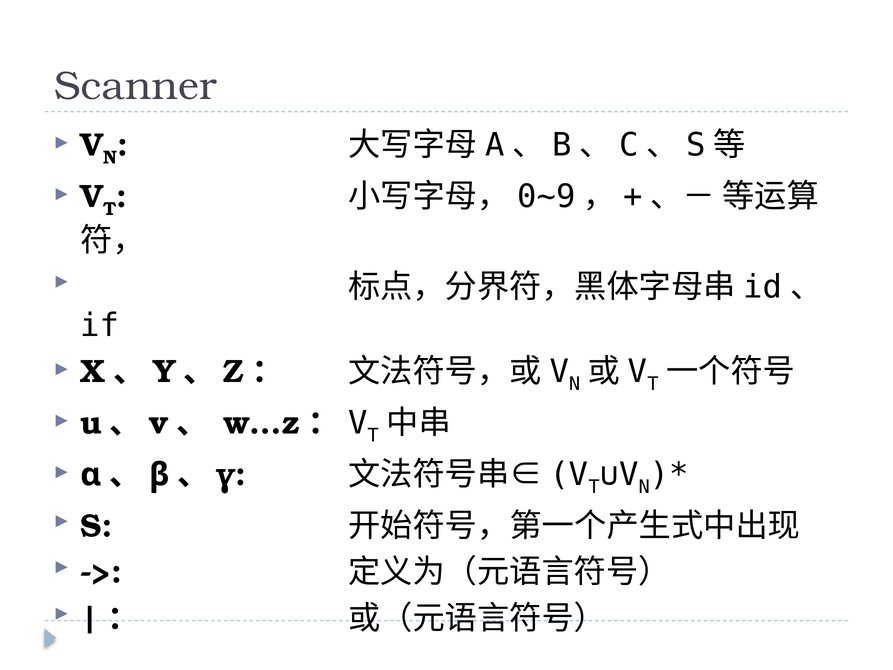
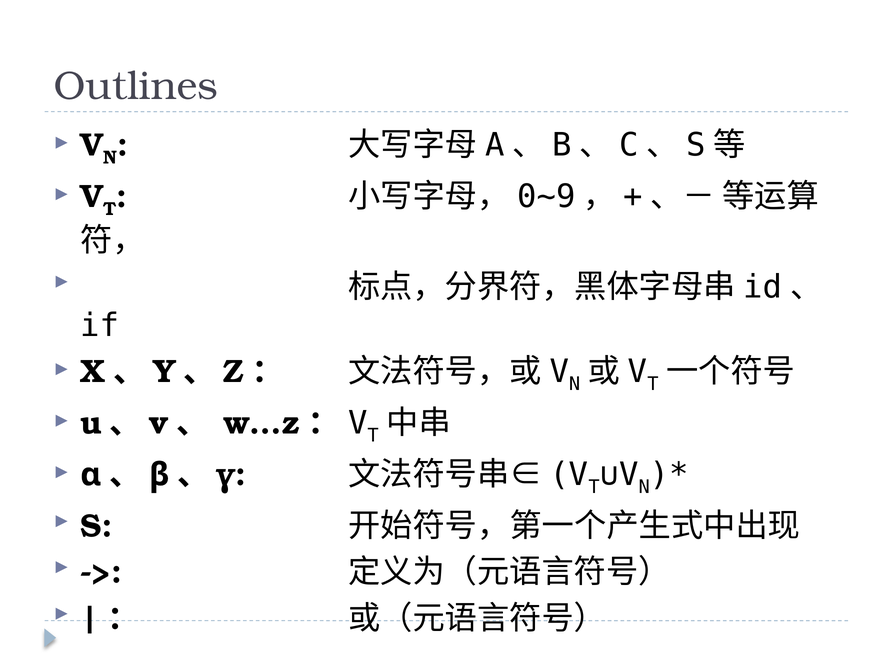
Scanner: Scanner -> Outlines (136, 86)
